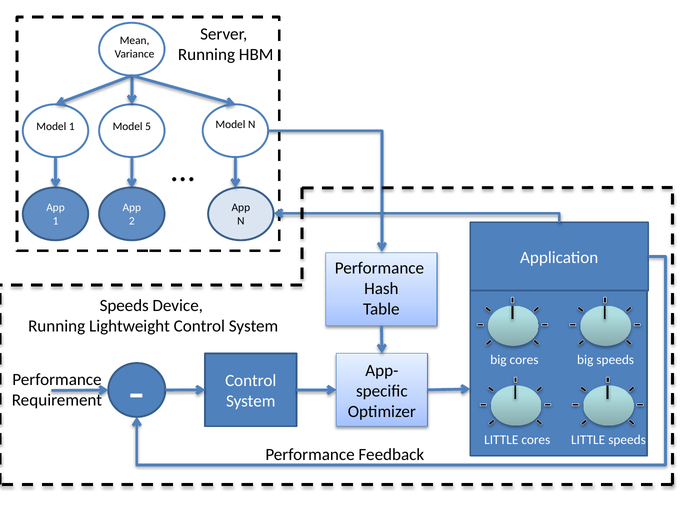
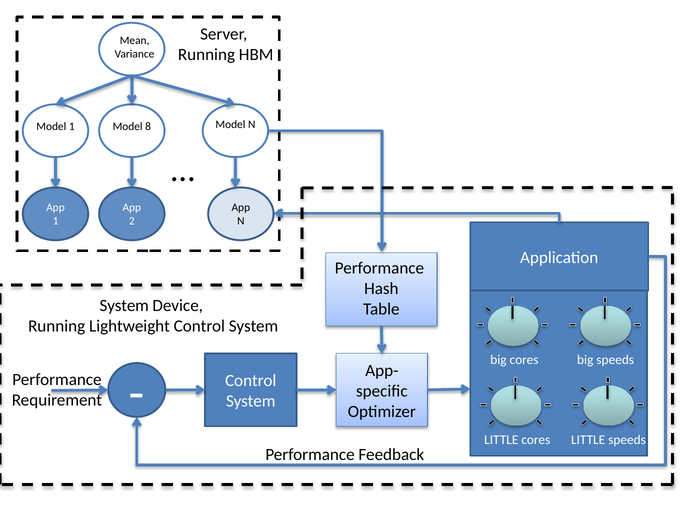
5: 5 -> 8 (148, 126)
Speeds: Speeds -> System (124, 305)
